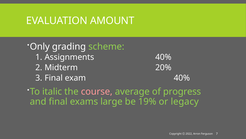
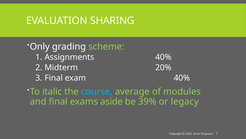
AMOUNT: AMOUNT -> SHARING (112, 21)
course colour: pink -> light blue (97, 91)
progress: progress -> modules (182, 91)
large: large -> aside (111, 101)
19%: 19% -> 39% (147, 101)
